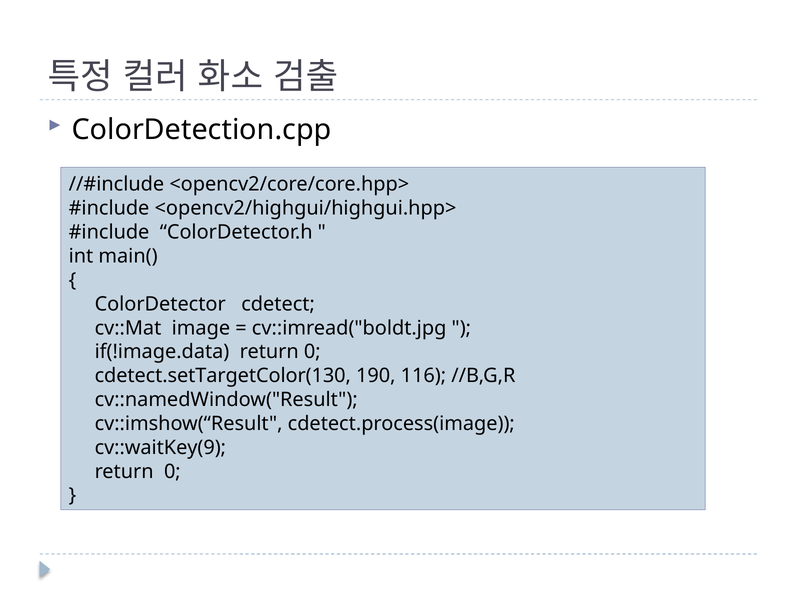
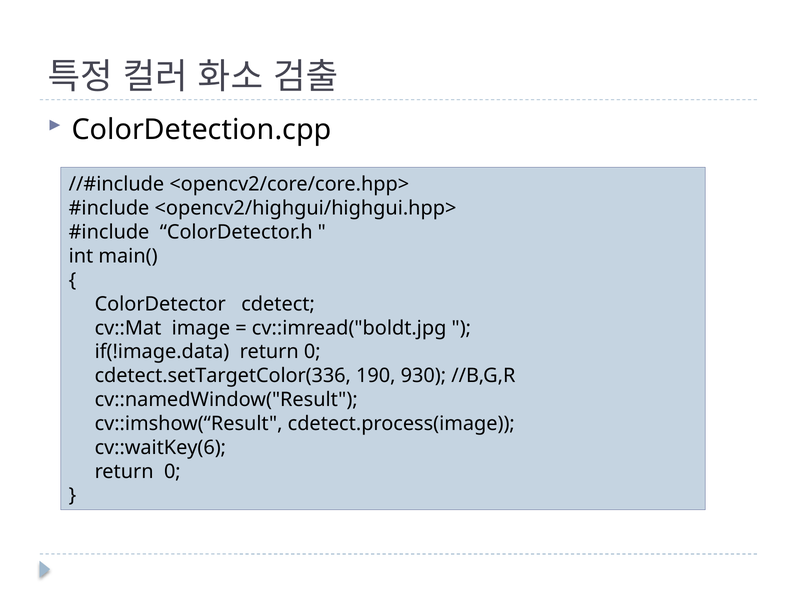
cdetect.setTargetColor(130: cdetect.setTargetColor(130 -> cdetect.setTargetColor(336 (223, 376)
116: 116 -> 930 (423, 376)
cv::waitKey(9: cv::waitKey(9 -> cv::waitKey(6 (160, 447)
